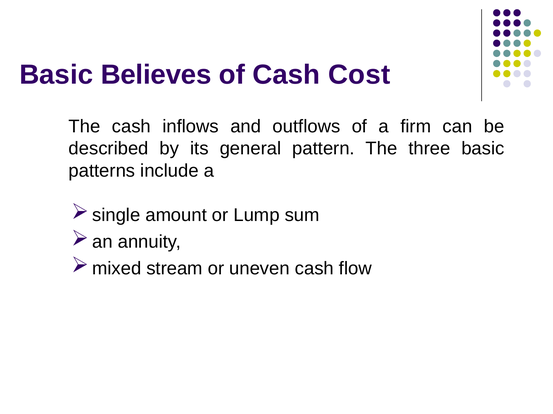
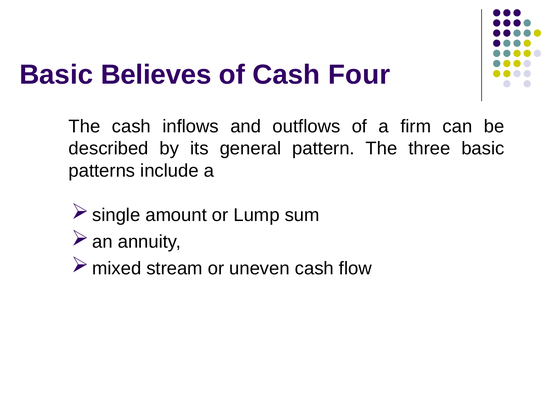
Cost: Cost -> Four (359, 75)
